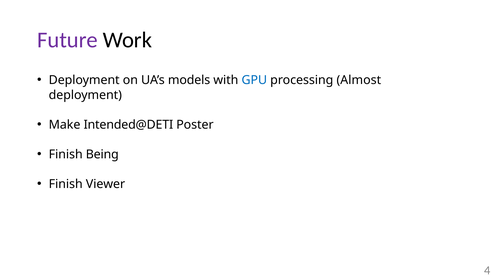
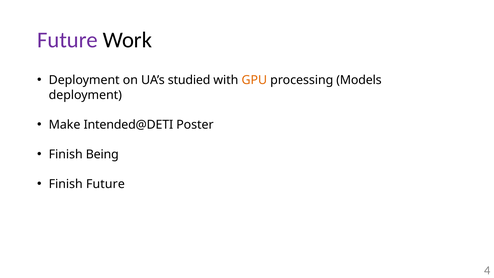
models: models -> studied (189, 80)
GPU colour: blue -> orange (254, 80)
Almost: Almost -> Models (359, 80)
Finish Viewer: Viewer -> Future (105, 184)
